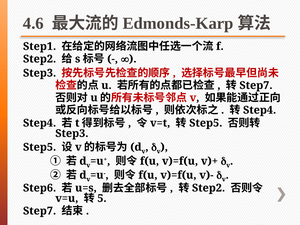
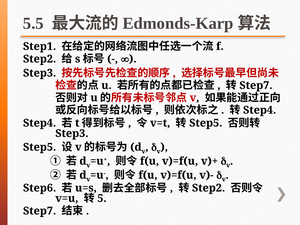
4.6: 4.6 -> 5.5 (33, 23)
